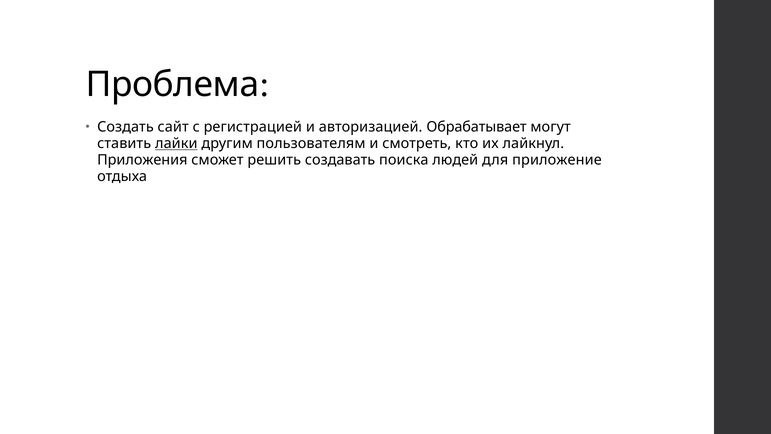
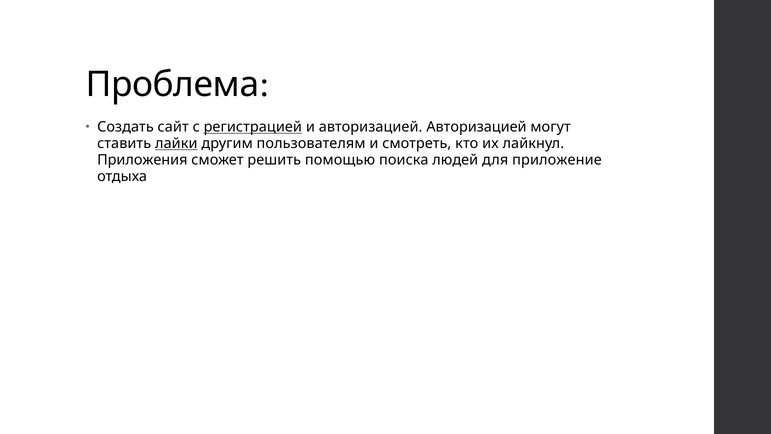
регистрацией underline: none -> present (253, 127)
авторизацией Обрабатывает: Обрабатывает -> Авторизацией (476, 127)
создавать: создавать -> помощью (340, 160)
